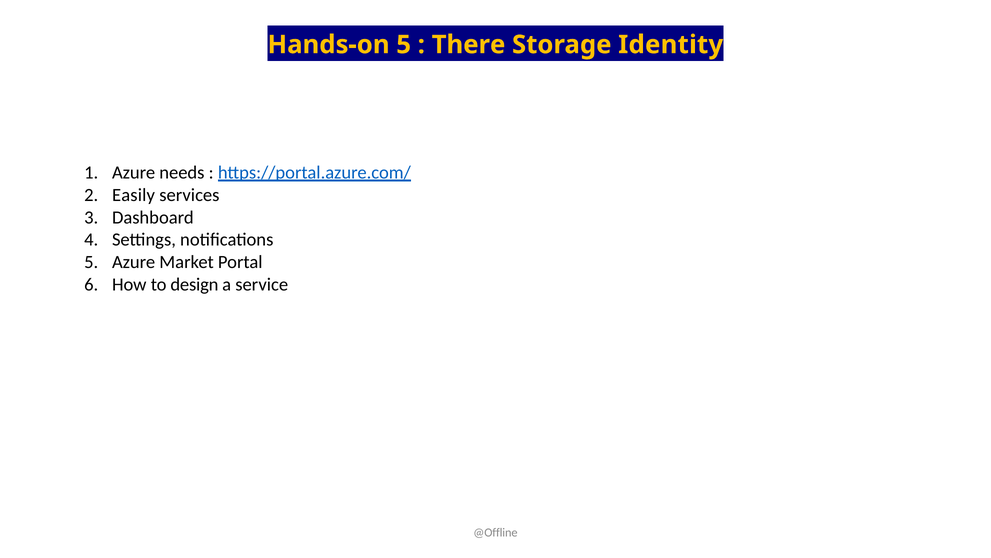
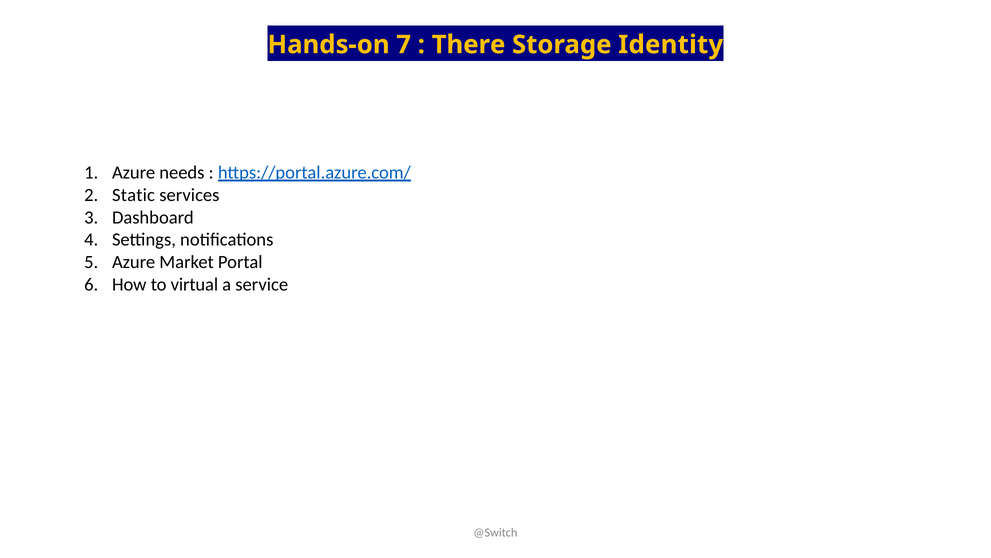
Hands-on 5: 5 -> 7 (404, 45)
Easily: Easily -> Static (134, 195)
design: design -> virtual (194, 284)
@Offline: @Offline -> @Switch (495, 532)
